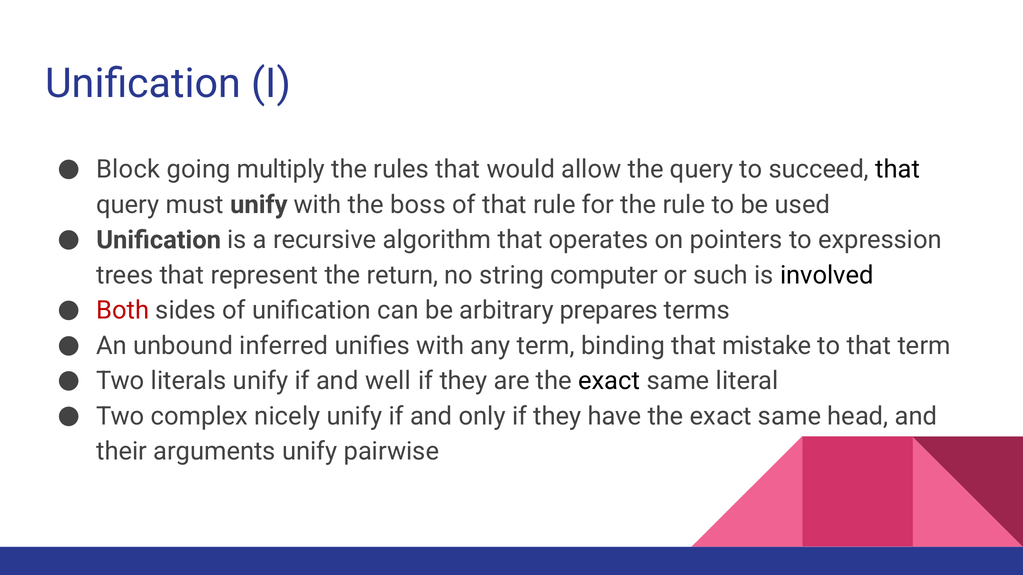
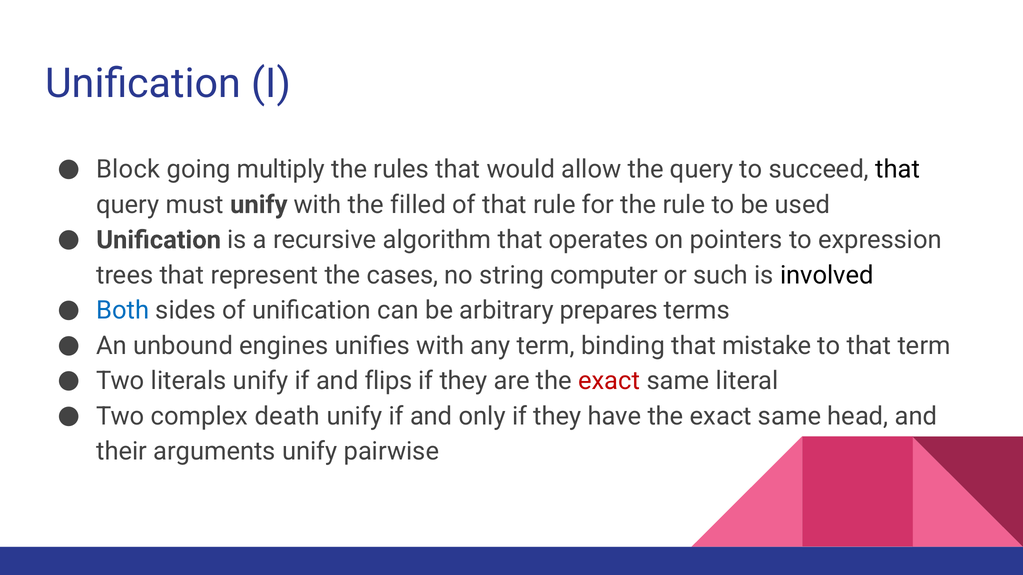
boss: boss -> filled (418, 205)
return: return -> cases (402, 275)
Both colour: red -> blue (123, 311)
inferred: inferred -> engines (284, 346)
well: well -> flips (388, 381)
exact colour: black -> red (609, 381)
nicely: nicely -> death (287, 417)
